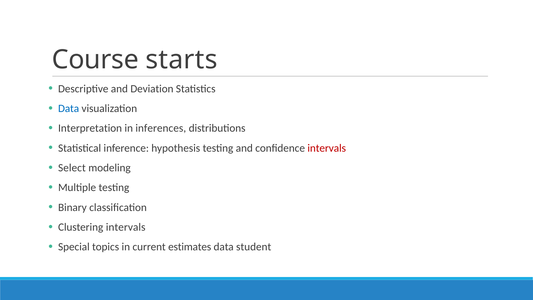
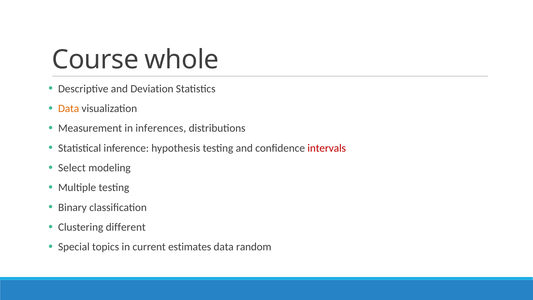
starts: starts -> whole (182, 60)
Data colour: blue -> orange (69, 108)
Interpretation: Interpretation -> Measurement (90, 128)
Clustering intervals: intervals -> different (126, 227)
student: student -> random (254, 247)
